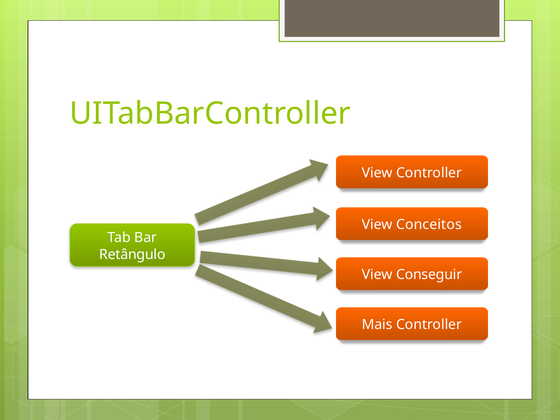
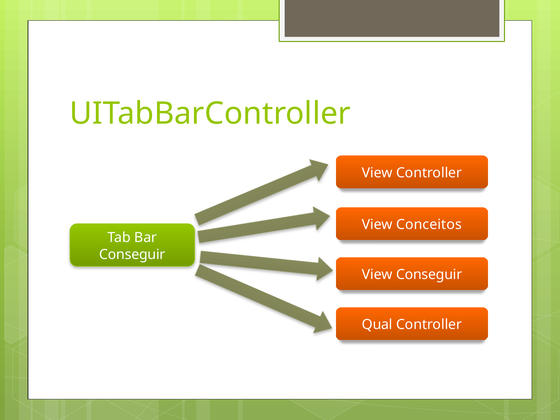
Retângulo: Retângulo -> Conseguir (132, 254)
Mais: Mais -> Qual (377, 325)
